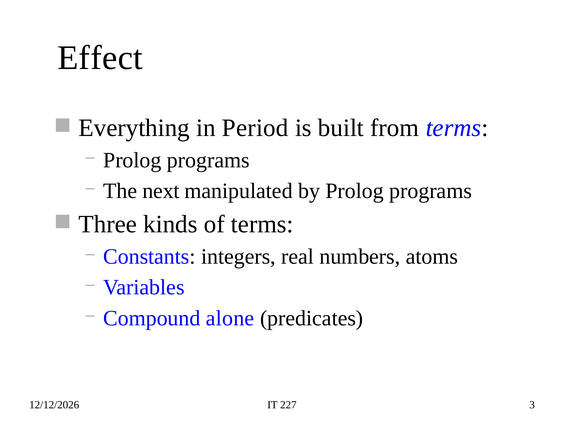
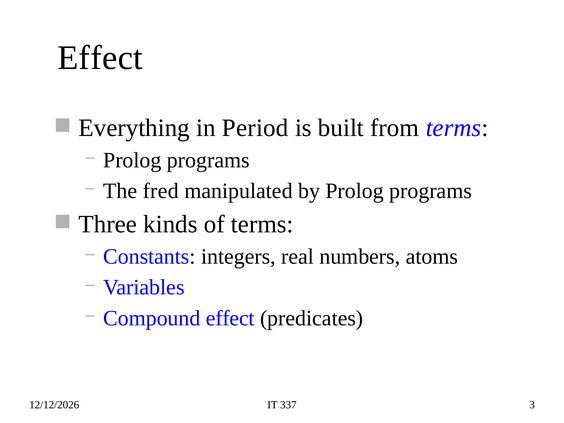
next: next -> fred (161, 191)
Compound alone: alone -> effect (230, 318)
227: 227 -> 337 (288, 405)
